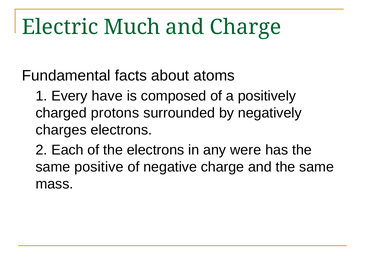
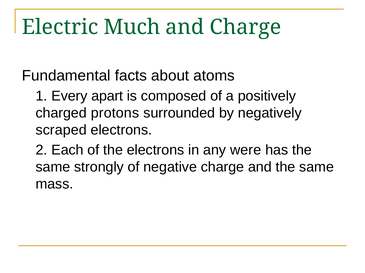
have: have -> apart (107, 96)
charges: charges -> scraped (61, 130)
positive: positive -> strongly (99, 167)
